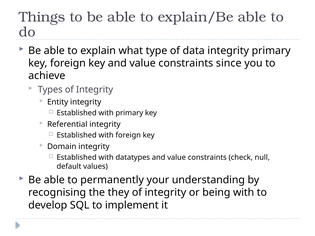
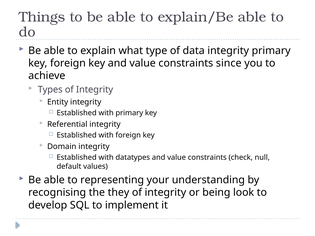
permanently: permanently -> representing (112, 180)
being with: with -> look (244, 193)
